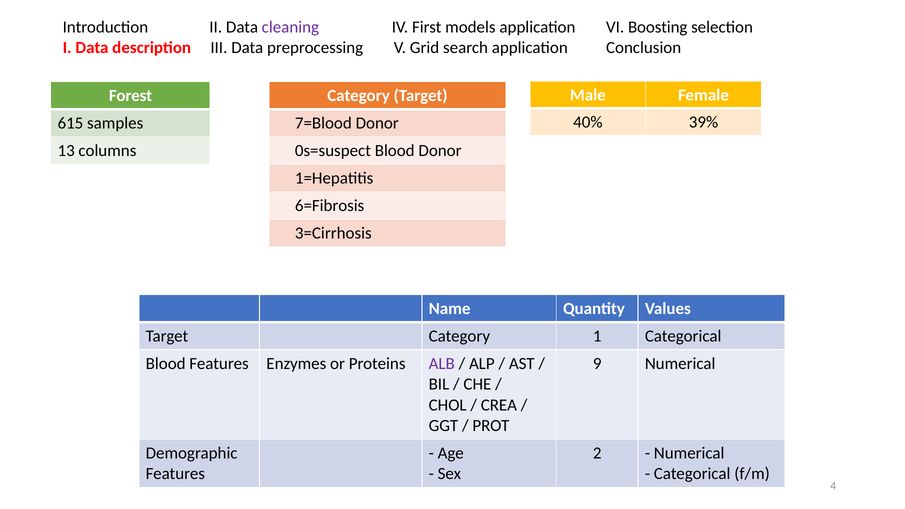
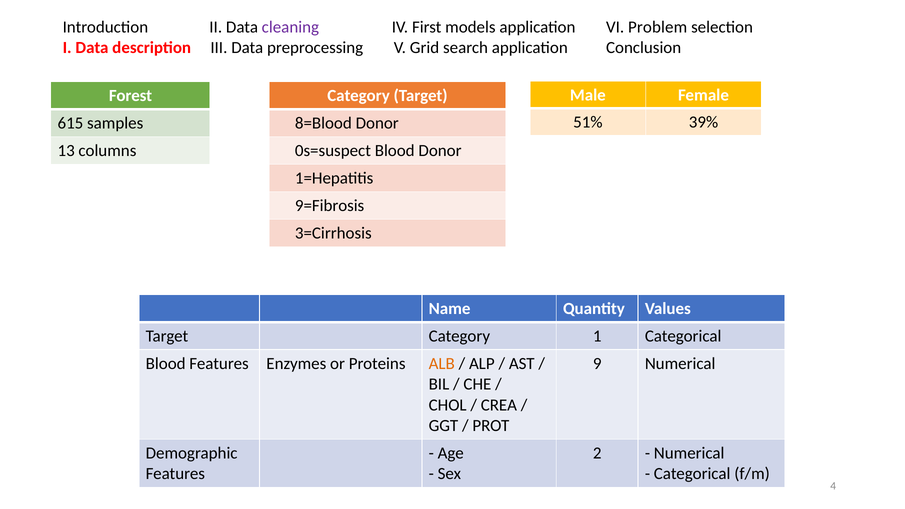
Boosting: Boosting -> Problem (658, 27)
40%: 40% -> 51% (588, 122)
7=Blood: 7=Blood -> 8=Blood (323, 123)
6=Fibrosis: 6=Fibrosis -> 9=Fibrosis (330, 206)
ALB colour: purple -> orange (442, 364)
